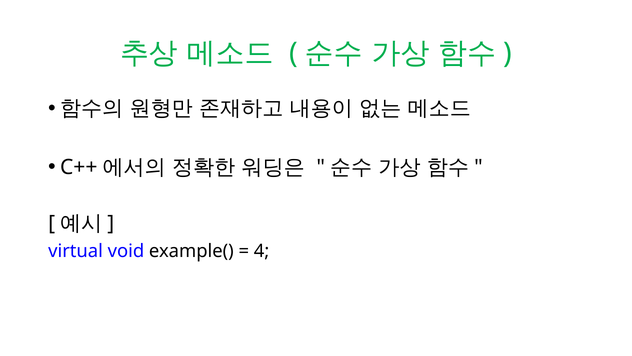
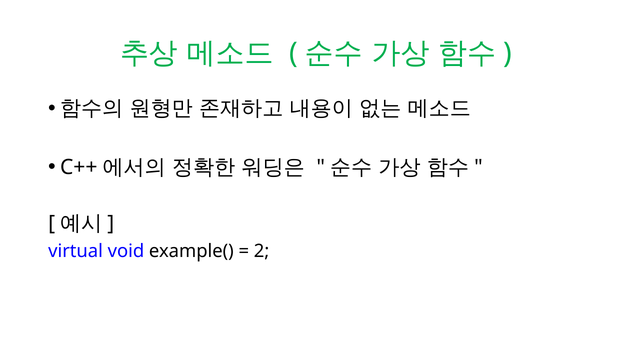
4: 4 -> 2 (262, 251)
